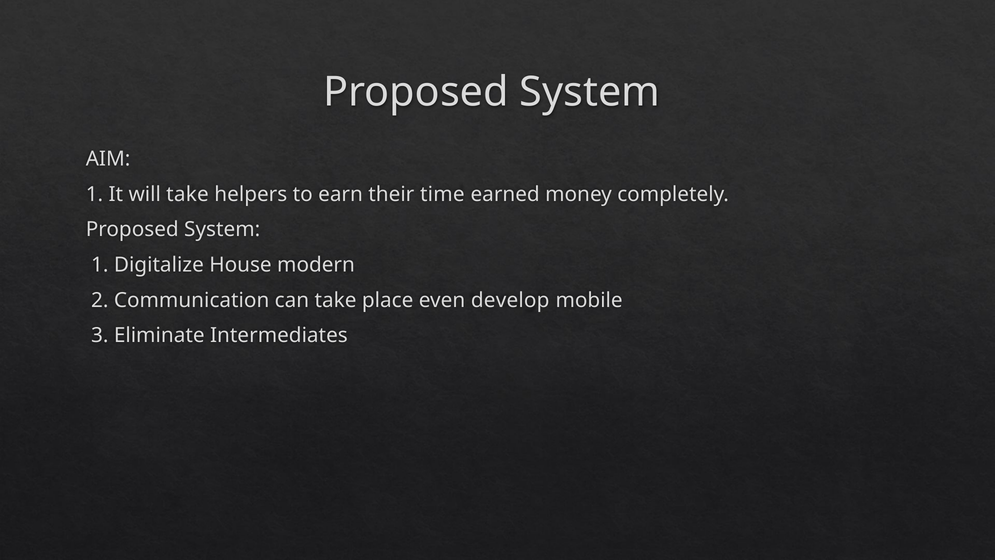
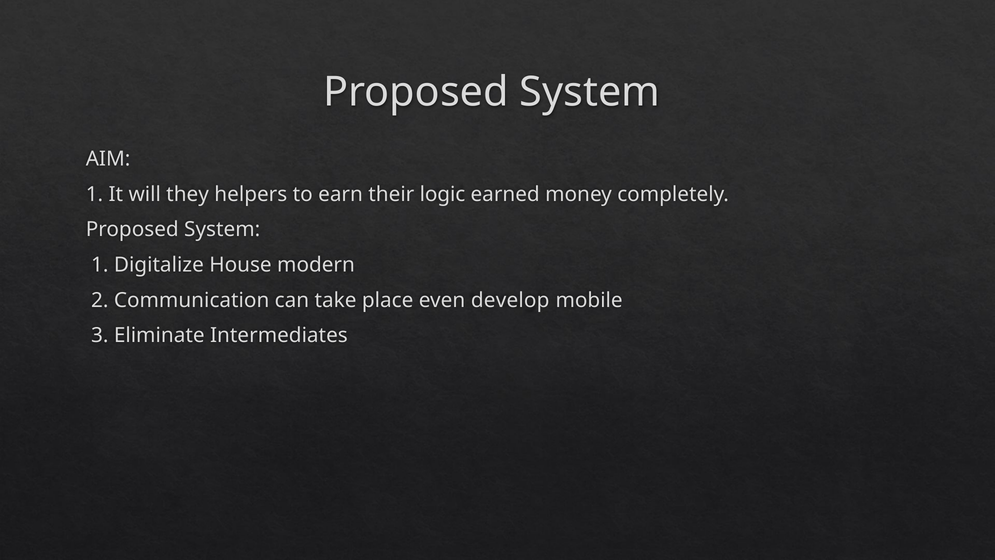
will take: take -> they (188, 194)
time: time -> logic (442, 194)
